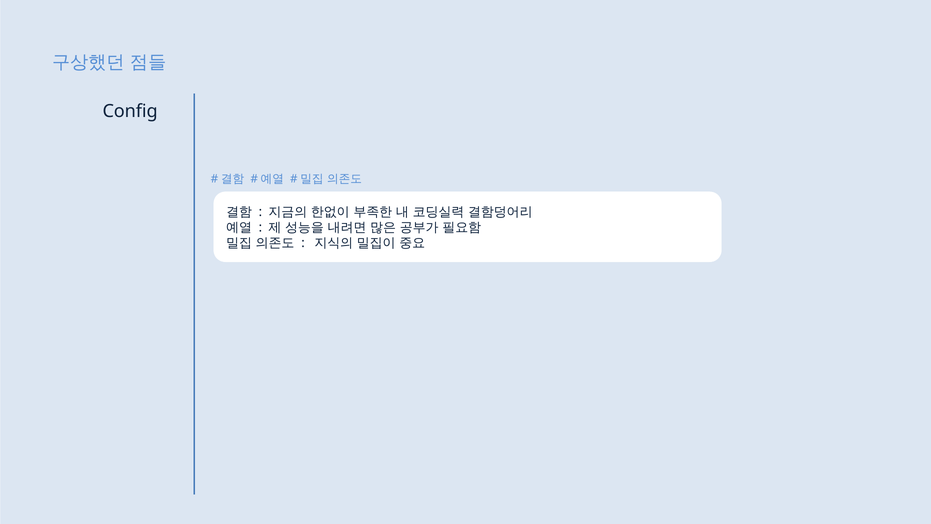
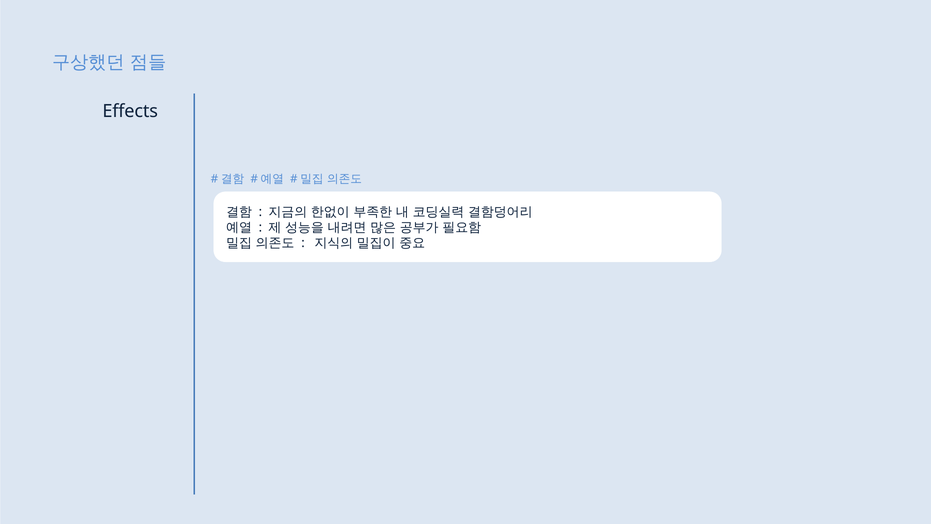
Config: Config -> Effects (130, 111)
